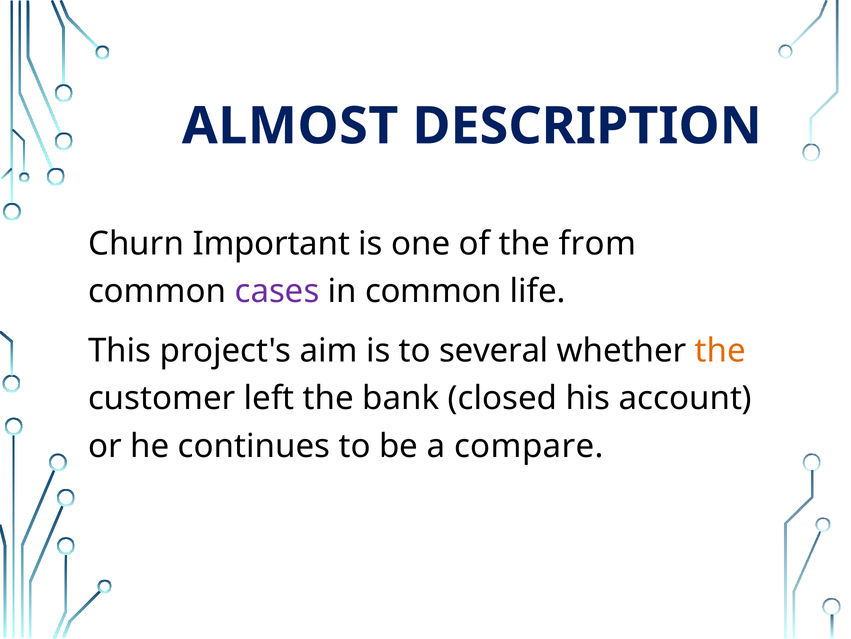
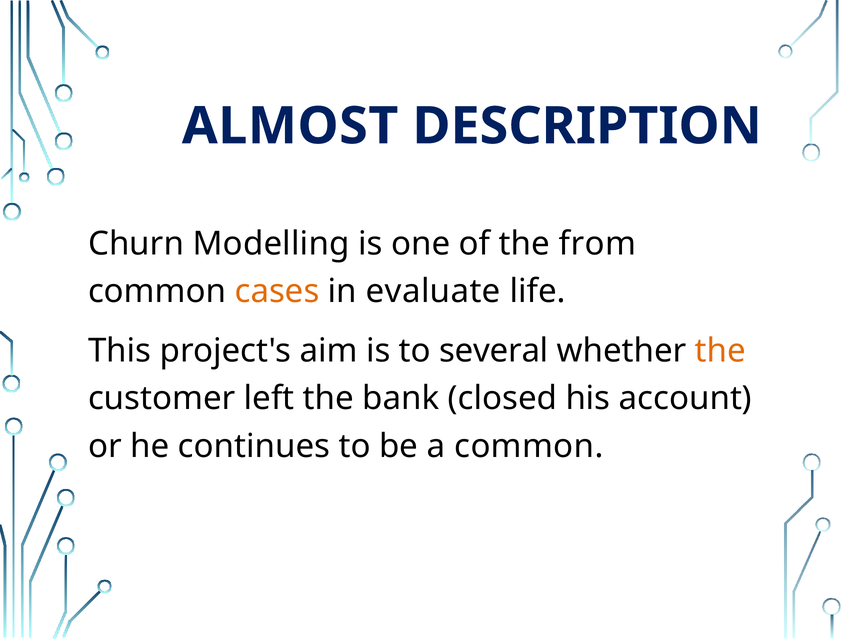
Important: Important -> Modelling (271, 244)
cases colour: purple -> orange (277, 291)
in common: common -> evaluate (433, 291)
a compare: compare -> common (529, 446)
